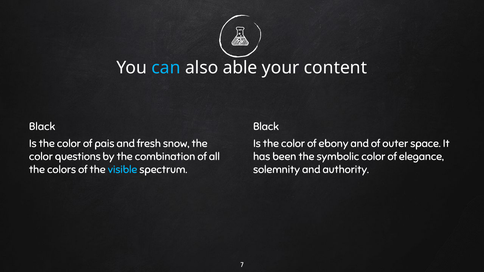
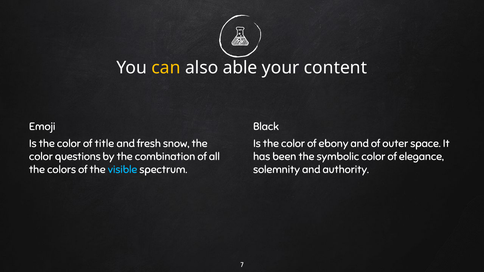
can colour: light blue -> yellow (166, 68)
Black: Black -> Emoji (42, 127)
pais: pais -> title (104, 144)
